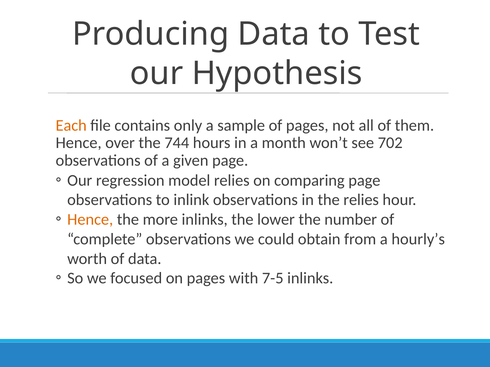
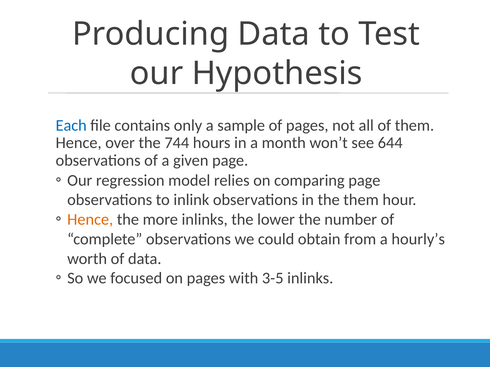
Each colour: orange -> blue (71, 125)
702: 702 -> 644 (390, 143)
the relies: relies -> them (361, 200)
7-5: 7-5 -> 3-5 (273, 279)
